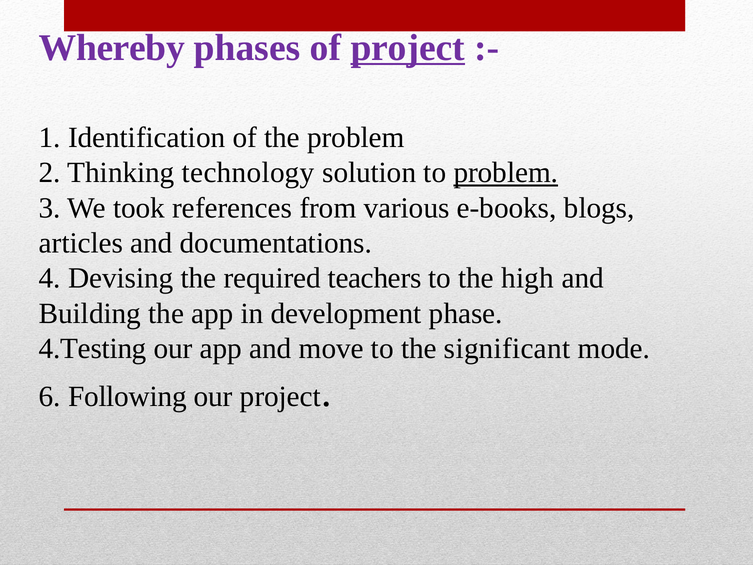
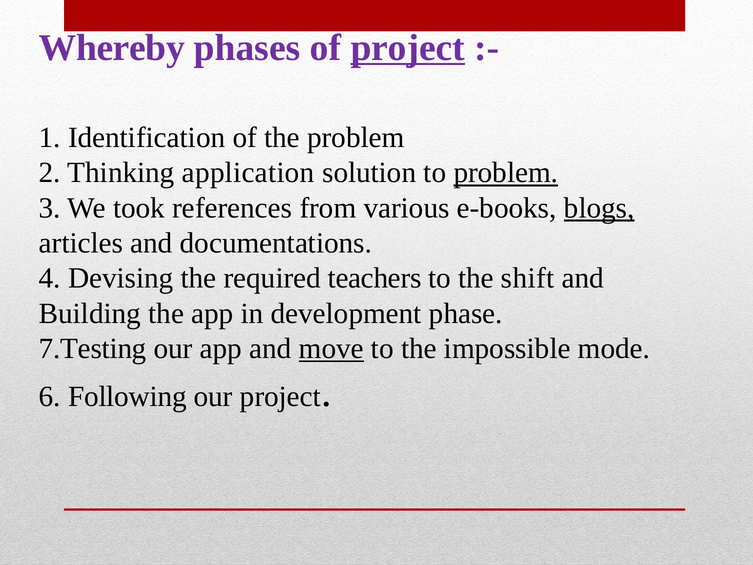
technology: technology -> application (248, 173)
blogs underline: none -> present (599, 208)
high: high -> shift (528, 278)
4.Testing: 4.Testing -> 7.Testing (93, 349)
move underline: none -> present (331, 349)
significant: significant -> impossible (507, 349)
